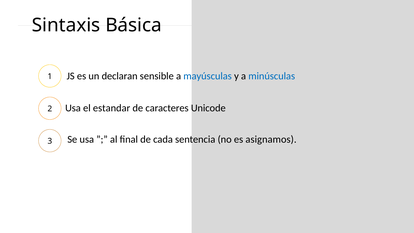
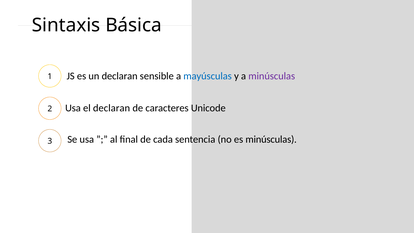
minúsculas colour: blue -> purple (272, 76)
el estandar: estandar -> declaran (112, 108)
es asignamos: asignamos -> minúsculas (271, 139)
